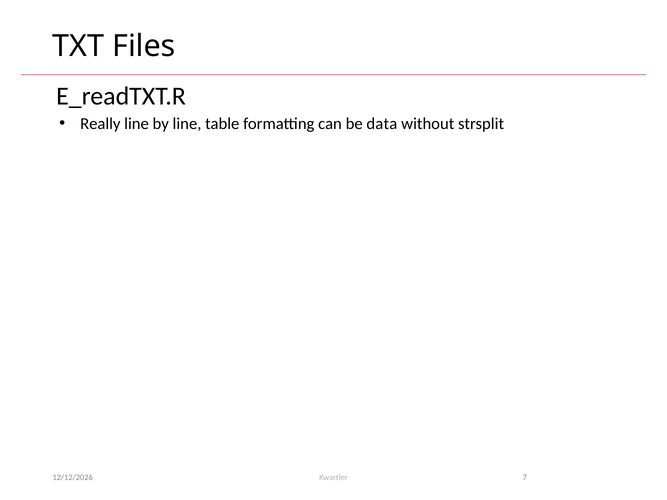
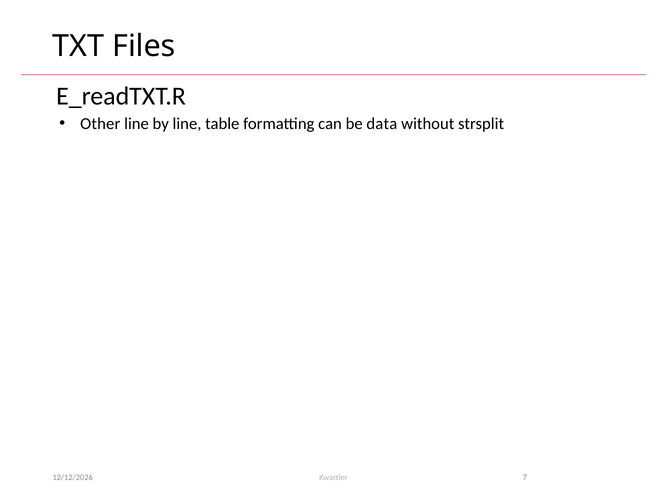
Really: Really -> Other (100, 124)
